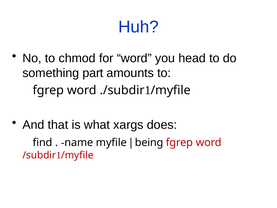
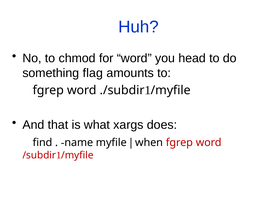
part: part -> flag (93, 73)
being: being -> when (149, 142)
